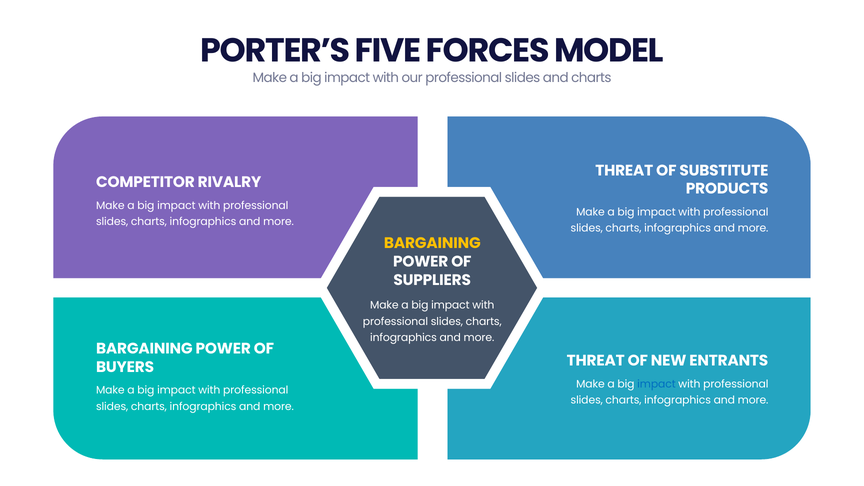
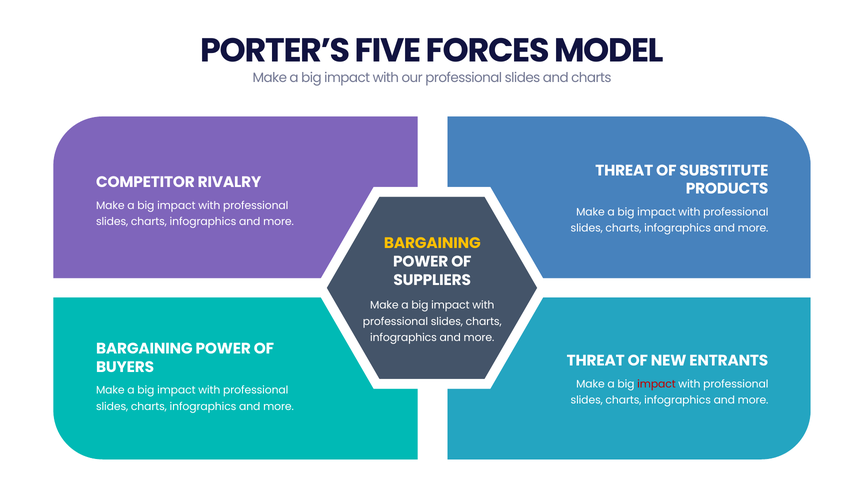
impact colour: blue -> red (657, 384)
